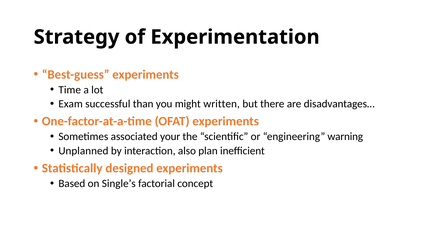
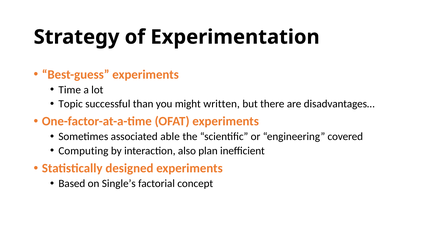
Exam: Exam -> Topic (71, 104)
your: your -> able (170, 137)
warning: warning -> covered (345, 137)
Unplanned: Unplanned -> Computing (83, 151)
